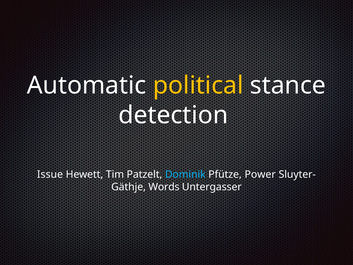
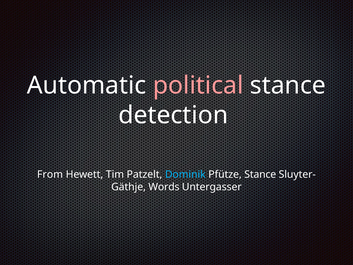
political colour: yellow -> pink (198, 85)
Issue: Issue -> From (50, 174)
Pfütze Power: Power -> Stance (260, 174)
